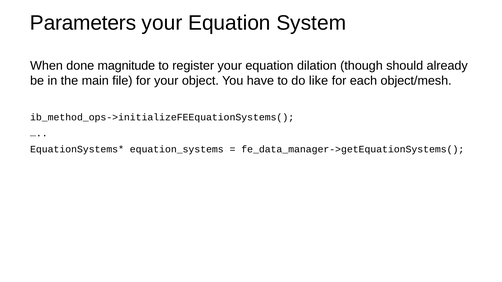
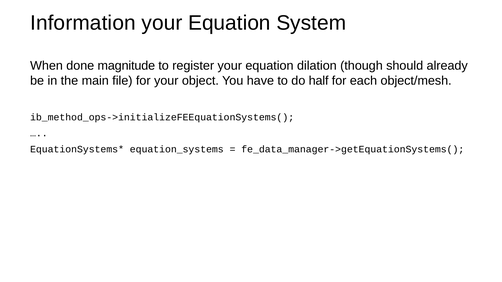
Parameters: Parameters -> Information (83, 23)
like: like -> half (319, 81)
